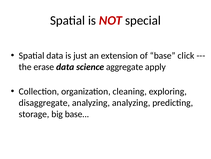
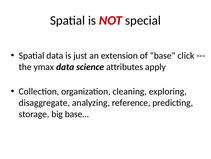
erase: erase -> ymax (44, 67)
aggregate: aggregate -> attributes (125, 67)
analyzing analyzing: analyzing -> reference (131, 102)
